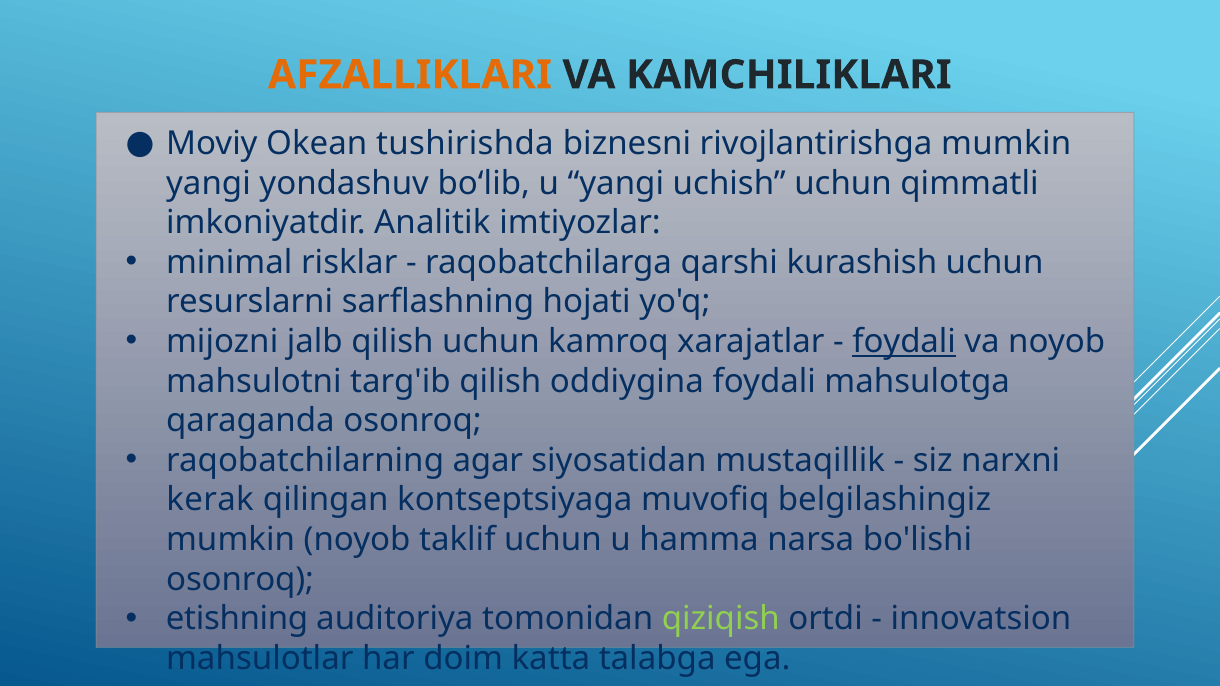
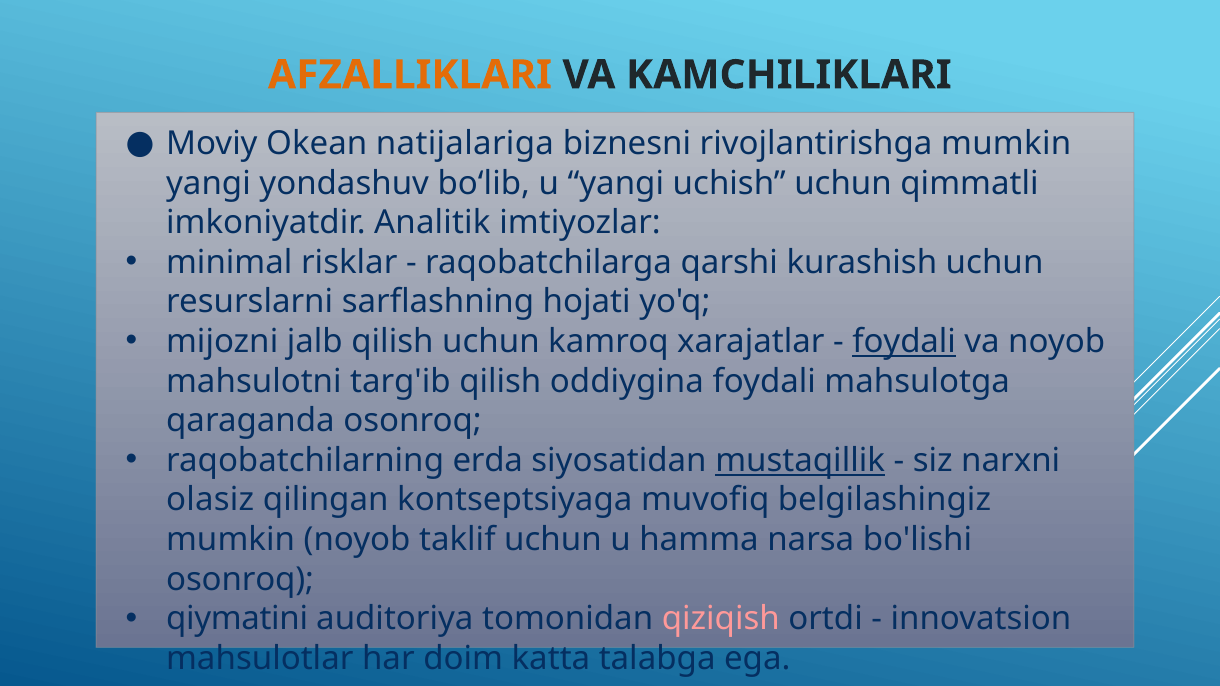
tushirishda: tushirishda -> natijalariga (465, 144)
agar: agar -> erda (488, 461)
mustaqillik underline: none -> present (800, 461)
kerak: kerak -> olasiz (210, 500)
etishning: etishning -> qiymatini (237, 619)
qiziqish colour: light green -> pink (721, 619)
